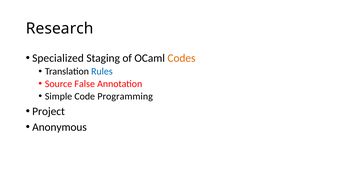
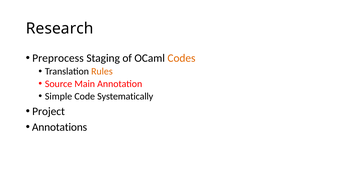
Specialized: Specialized -> Preprocess (58, 58)
Rules colour: blue -> orange (102, 71)
False: False -> Main (85, 84)
Programming: Programming -> Systematically (125, 96)
Anonymous: Anonymous -> Annotations (60, 127)
